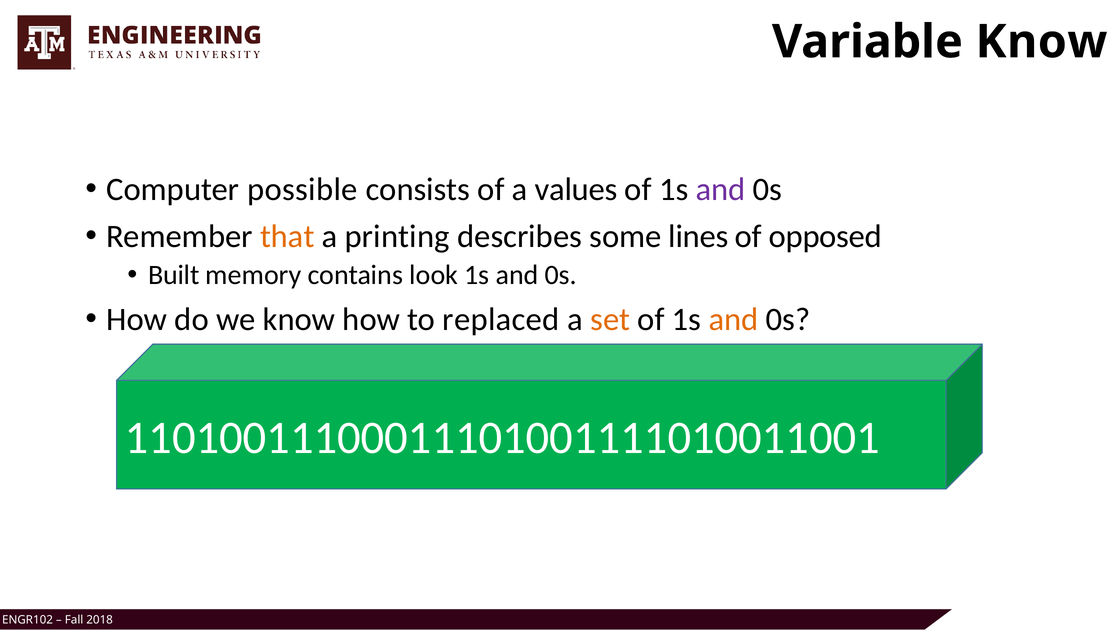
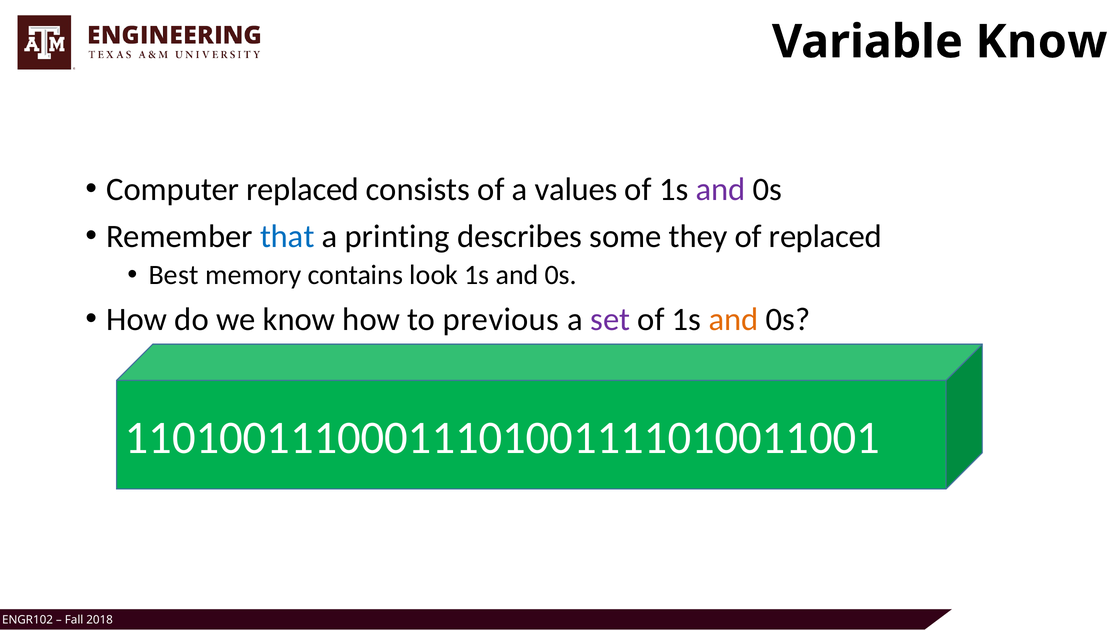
Computer possible: possible -> replaced (303, 189)
that colour: orange -> blue (287, 236)
lines: lines -> they (698, 236)
of opposed: opposed -> replaced (825, 236)
Built: Built -> Best (174, 275)
replaced: replaced -> previous (501, 319)
set colour: orange -> purple (610, 319)
